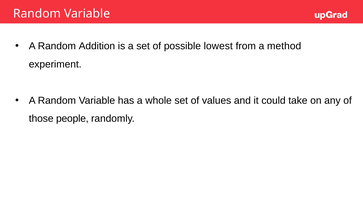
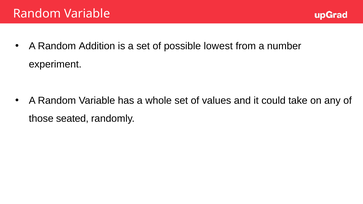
method: method -> number (284, 46)
people: people -> seated (72, 119)
